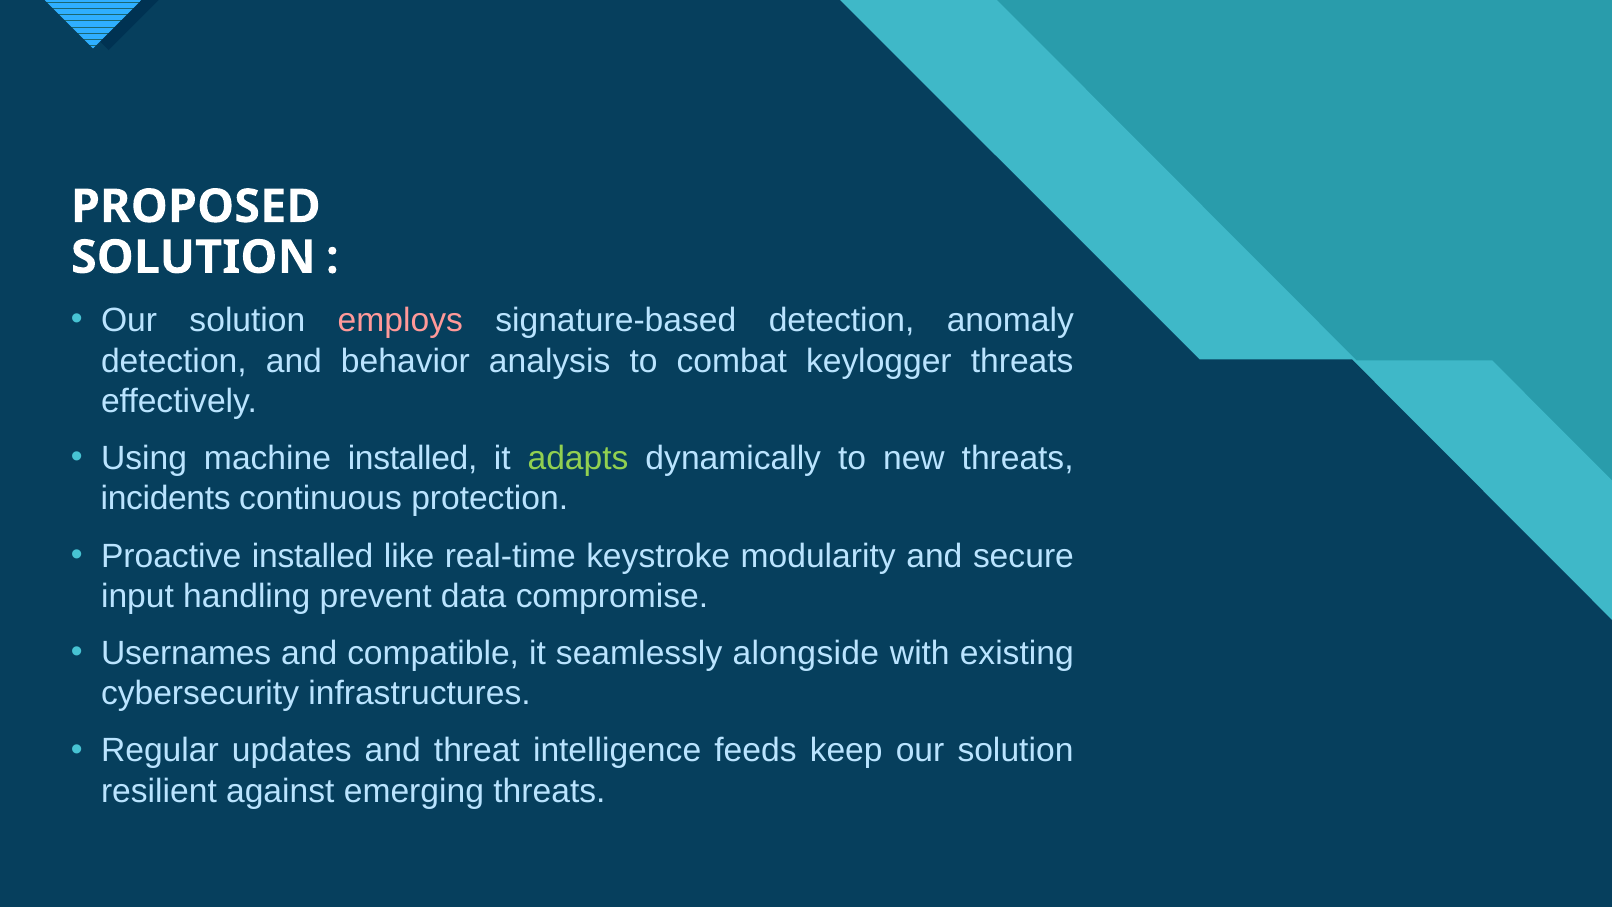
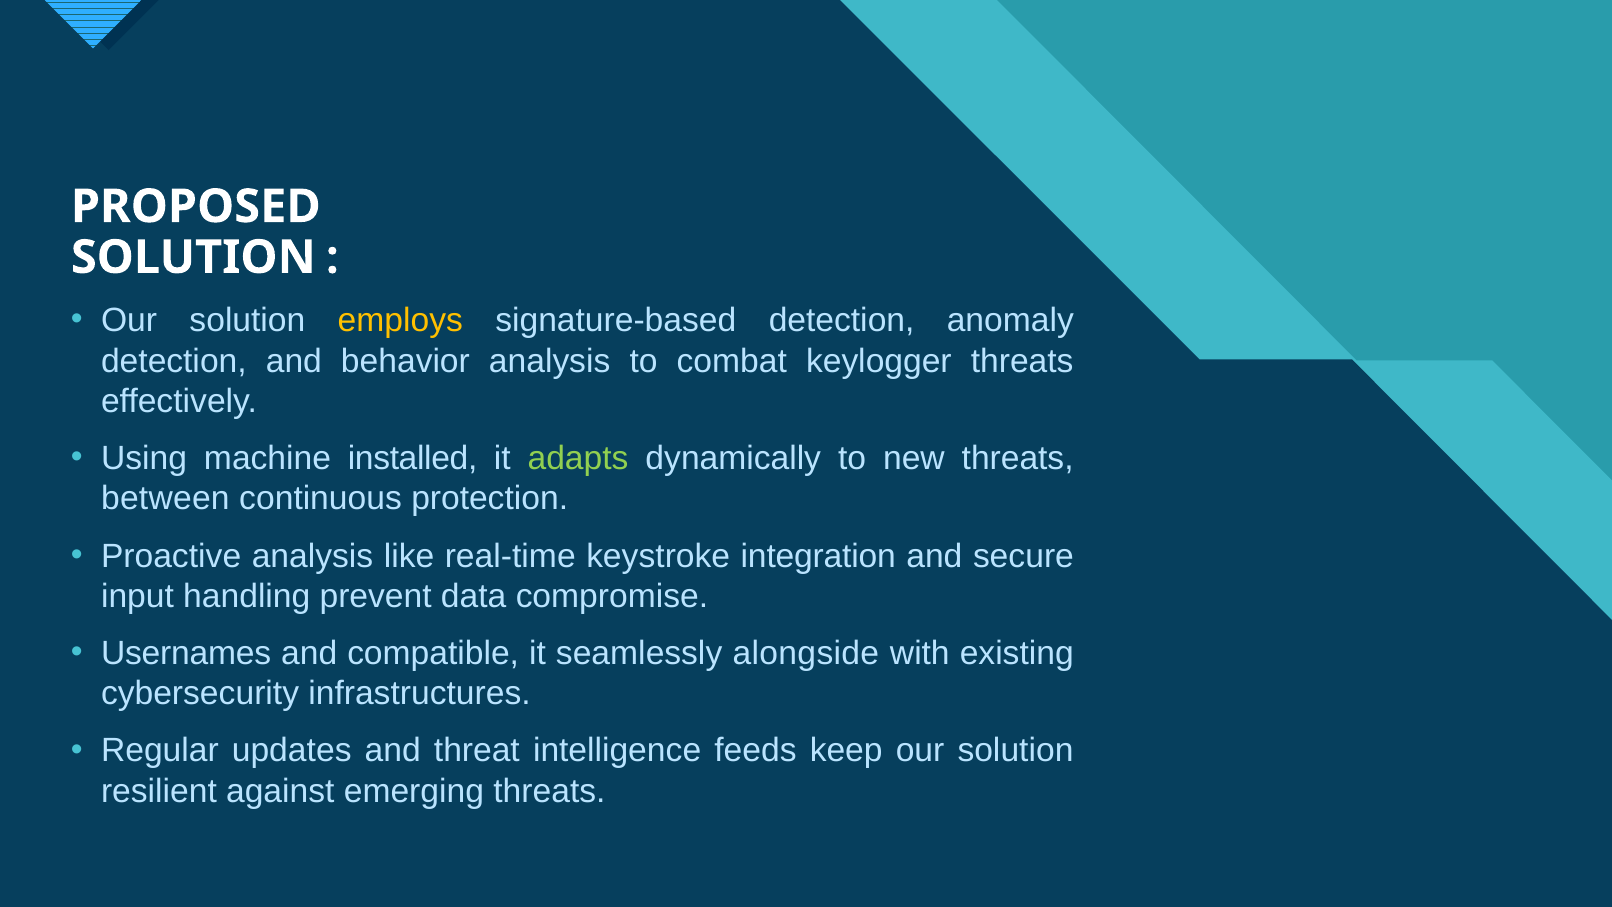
employs colour: pink -> yellow (400, 321)
incidents: incidents -> between (165, 499)
Proactive installed: installed -> analysis (313, 556)
modularity: modularity -> integration (818, 556)
